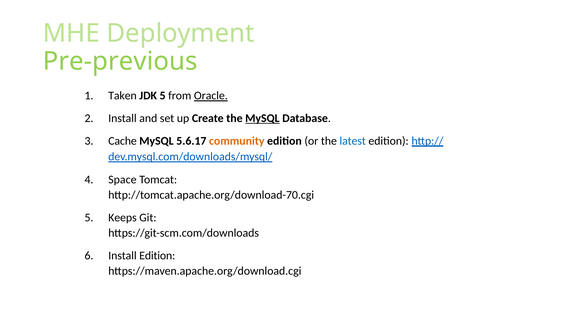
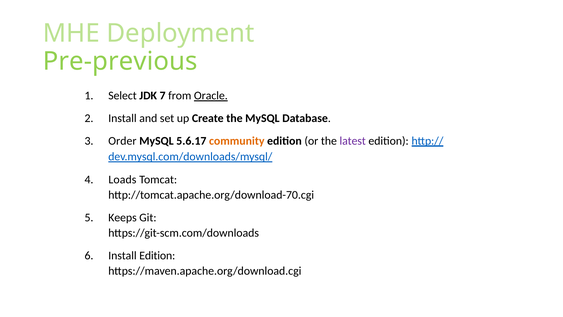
Taken: Taken -> Select (122, 96)
JDK 5: 5 -> 7 (163, 96)
MySQL underline: present -> none (262, 118)
Cache: Cache -> Order (122, 141)
latest colour: blue -> purple (353, 141)
Space: Space -> Loads (122, 179)
